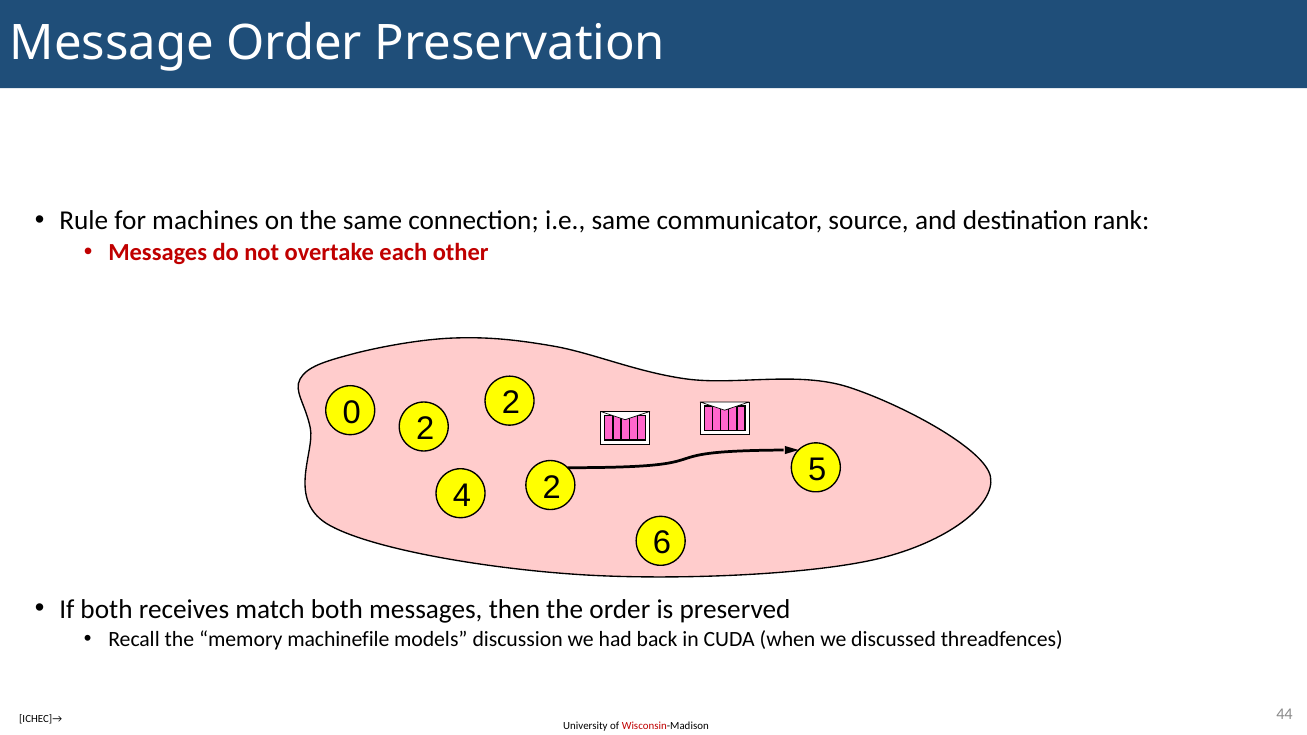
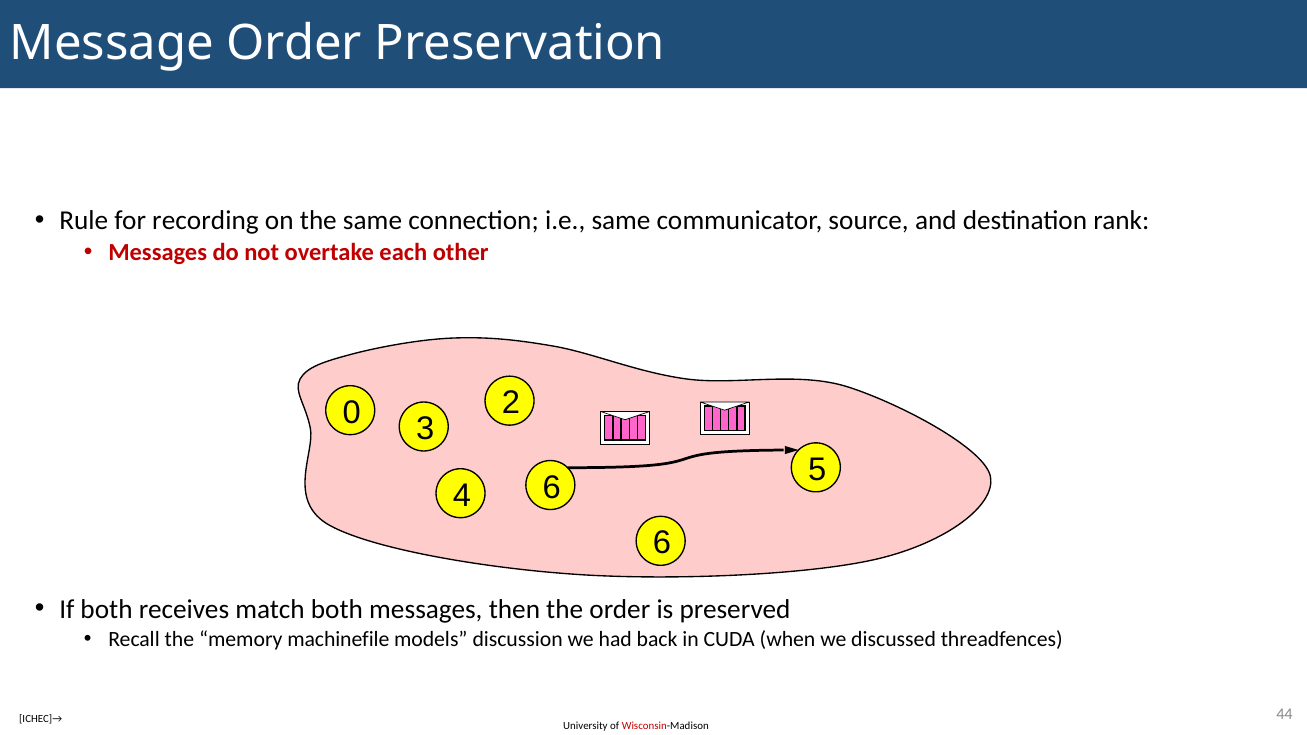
machines: machines -> recording (205, 221)
0 2: 2 -> 3 (425, 429)
4 2: 2 -> 6 (552, 487)
